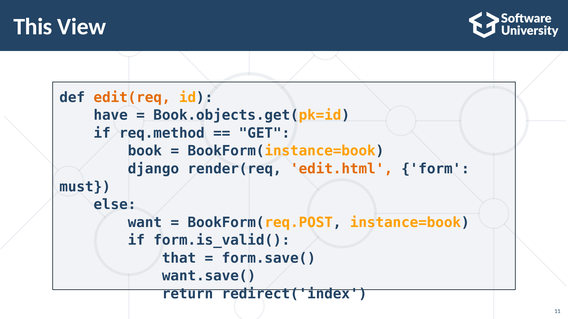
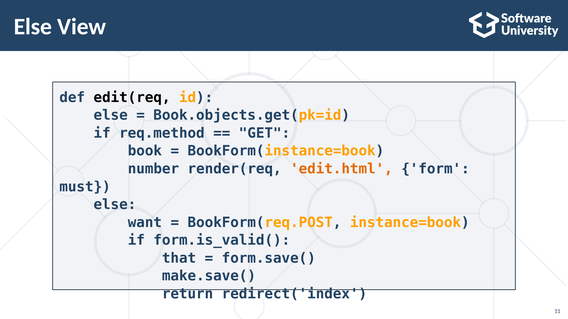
This: This -> Else (33, 27)
edit(req colour: orange -> black (132, 98)
have: have -> else (111, 115)
django: django -> number (153, 169)
want.save(: want.save( -> make.save( (209, 276)
